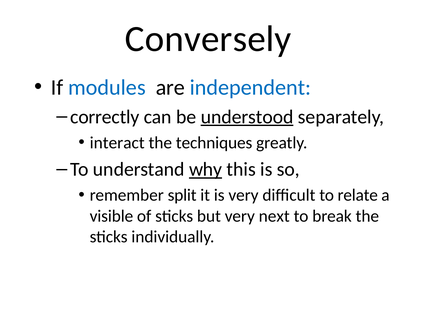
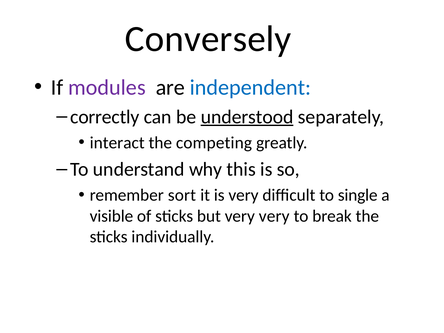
modules colour: blue -> purple (107, 87)
techniques: techniques -> competing (214, 143)
why underline: present -> none (206, 169)
split: split -> sort (182, 195)
relate: relate -> single (358, 195)
very next: next -> very (274, 216)
